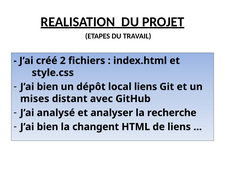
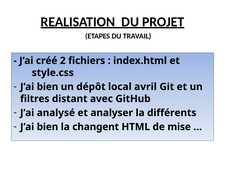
local liens: liens -> avril (145, 87)
mises: mises -> filtres (35, 99)
recherche: recherche -> différents (172, 113)
de liens: liens -> mise (179, 127)
